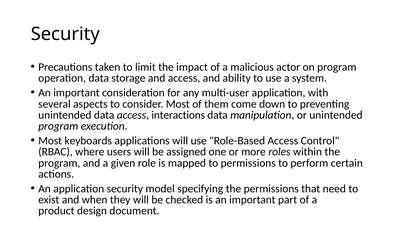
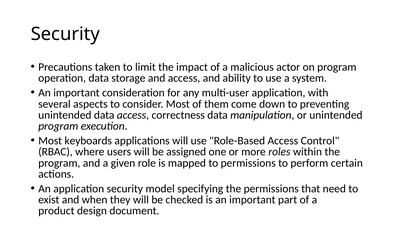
interactions: interactions -> correctness (178, 115)
